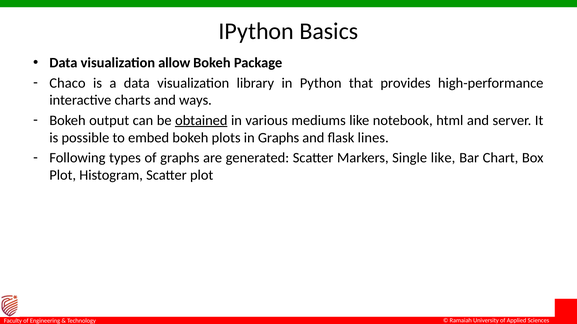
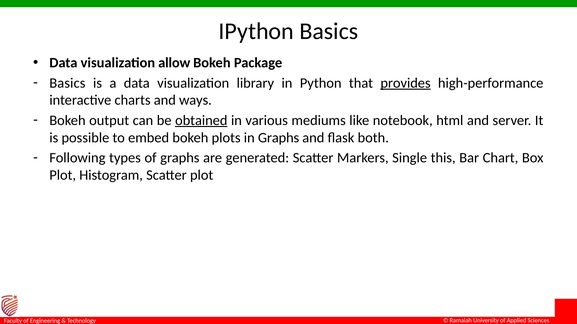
Chaco: Chaco -> Basics (67, 83)
provides underline: none -> present (406, 83)
lines: lines -> both (373, 138)
Single like: like -> this (443, 158)
